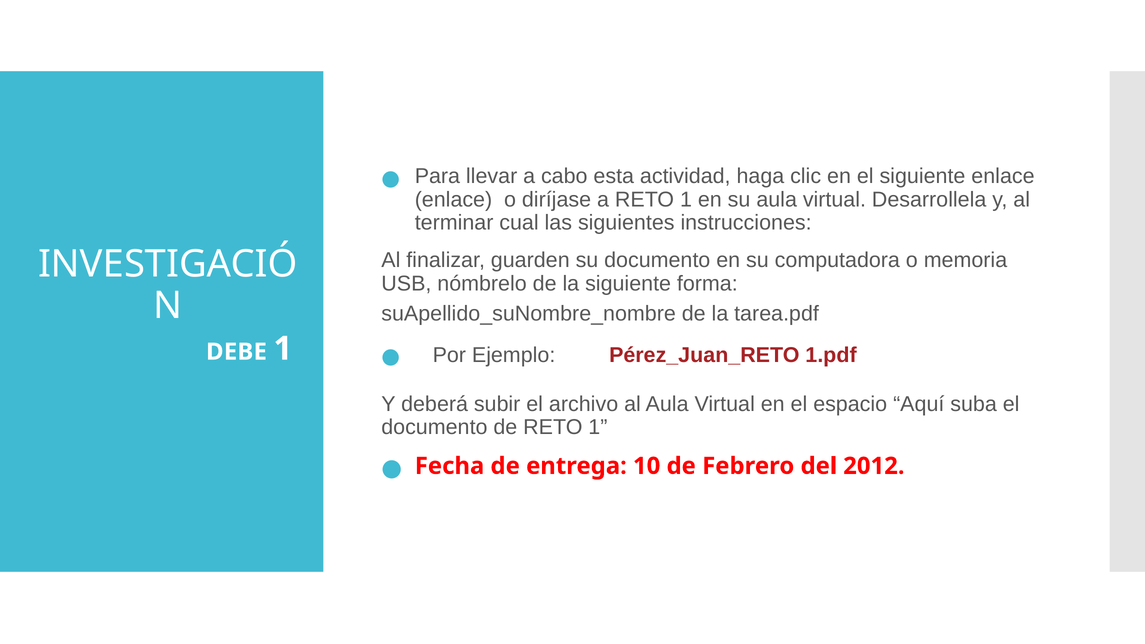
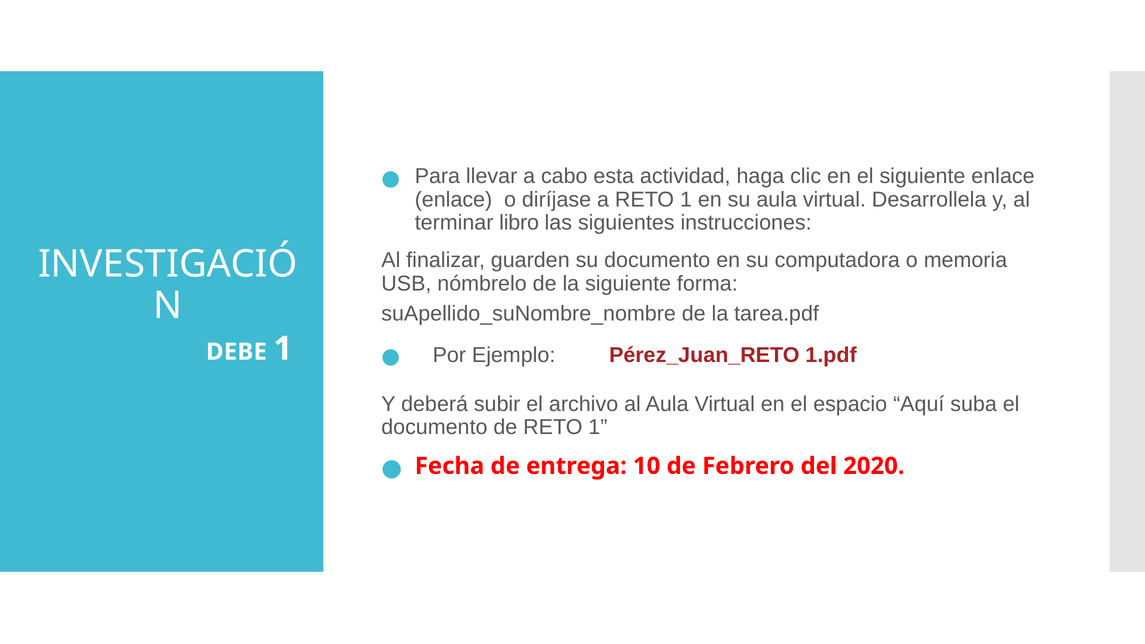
cual: cual -> libro (519, 223)
2012: 2012 -> 2020 (874, 466)
